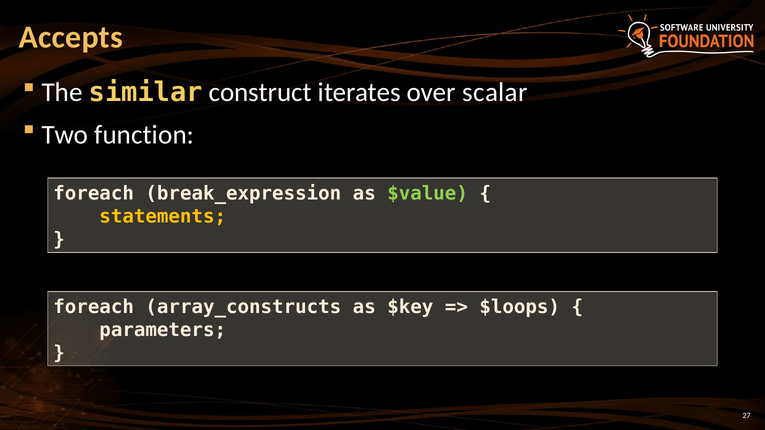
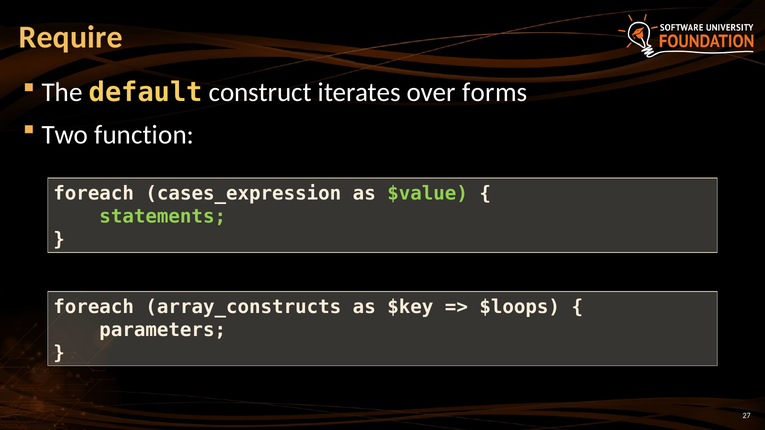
Accepts: Accepts -> Require (71, 37)
similar: similar -> default (146, 93)
scalar: scalar -> forms (495, 93)
break_expression: break_expression -> cases_expression (243, 194)
statements colour: yellow -> light green (163, 217)
